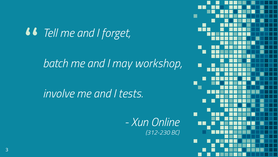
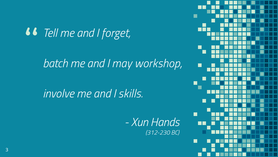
tests: tests -> skills (131, 93)
Online: Online -> Hands (165, 122)
